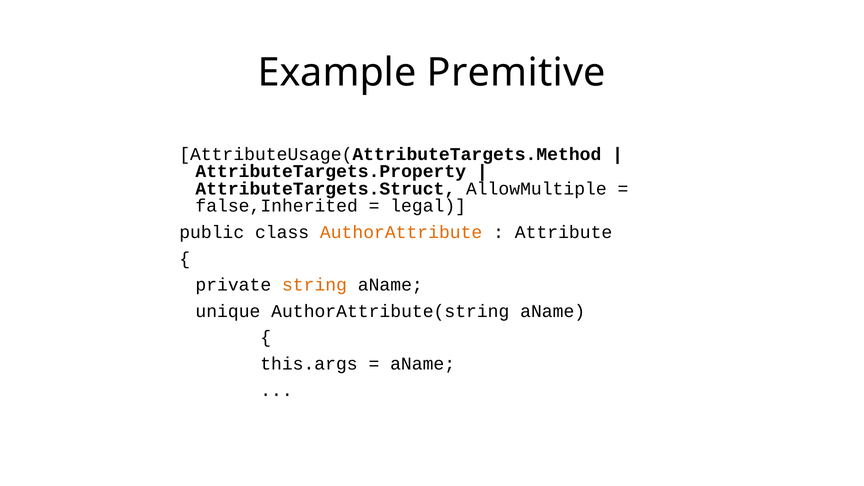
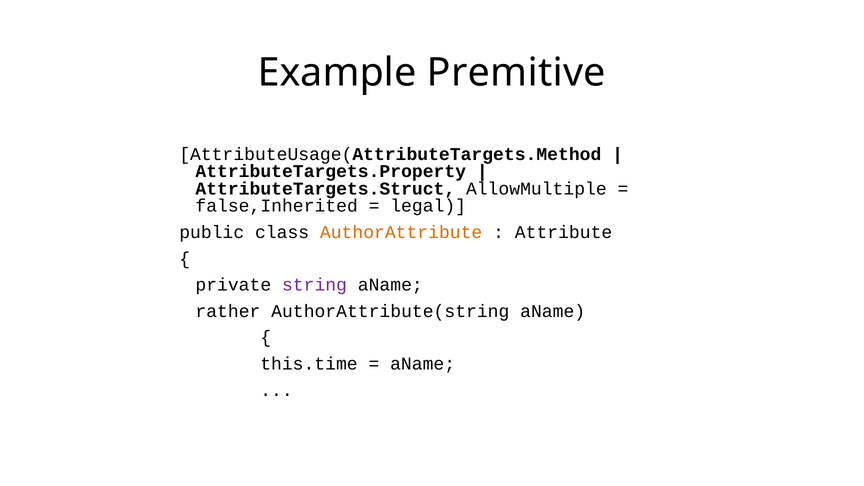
string colour: orange -> purple (314, 285)
unique: unique -> rather (228, 311)
this.args: this.args -> this.time (309, 364)
